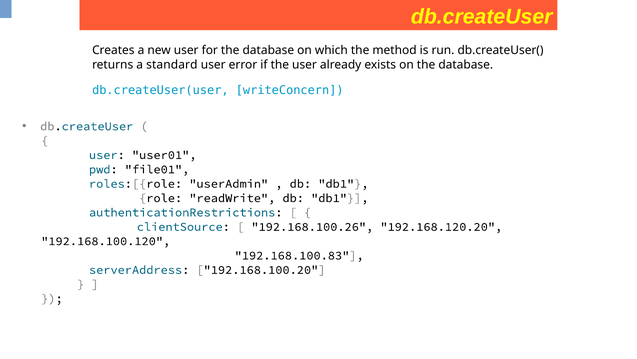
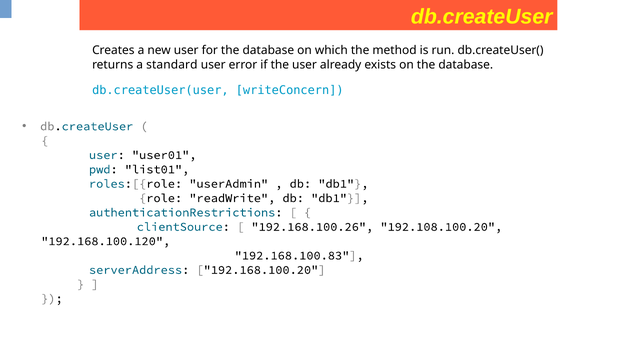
file01: file01 -> list01 (157, 169)
192.168.120.20: 192.168.120.20 -> 192.108.100.20 (441, 226)
